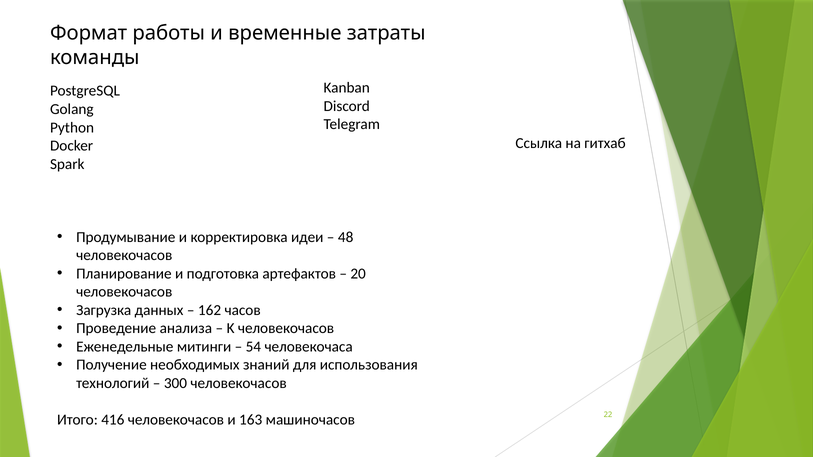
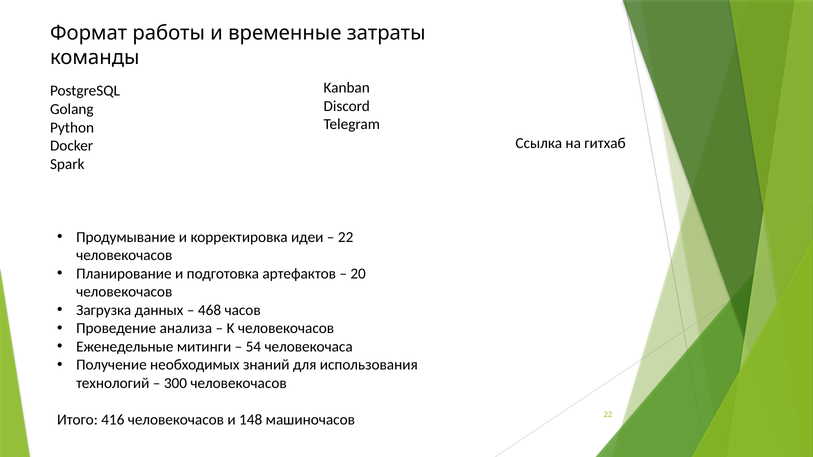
48: 48 -> 22 (346, 237)
162: 162 -> 468 (210, 310)
163: 163 -> 148 (251, 420)
